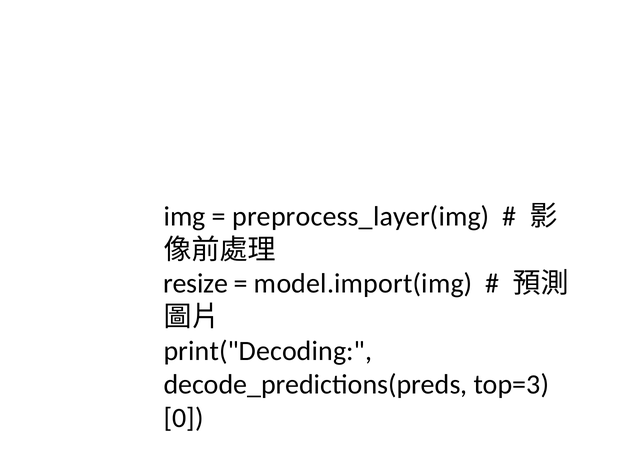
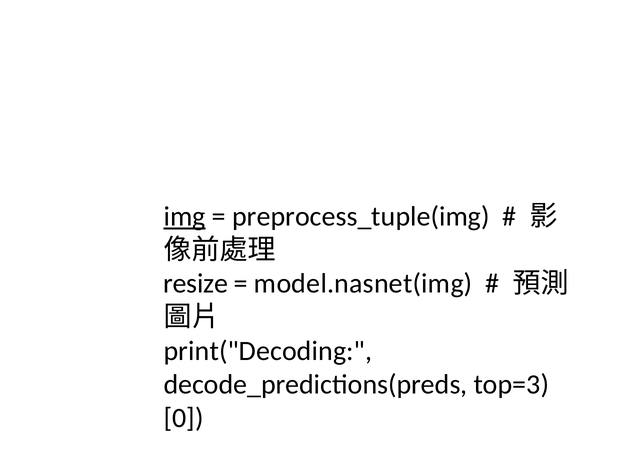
img underline: none -> present (185, 217)
preprocess_layer(img: preprocess_layer(img -> preprocess_tuple(img (361, 217)
model.import(img: model.import(img -> model.nasnet(img (363, 284)
